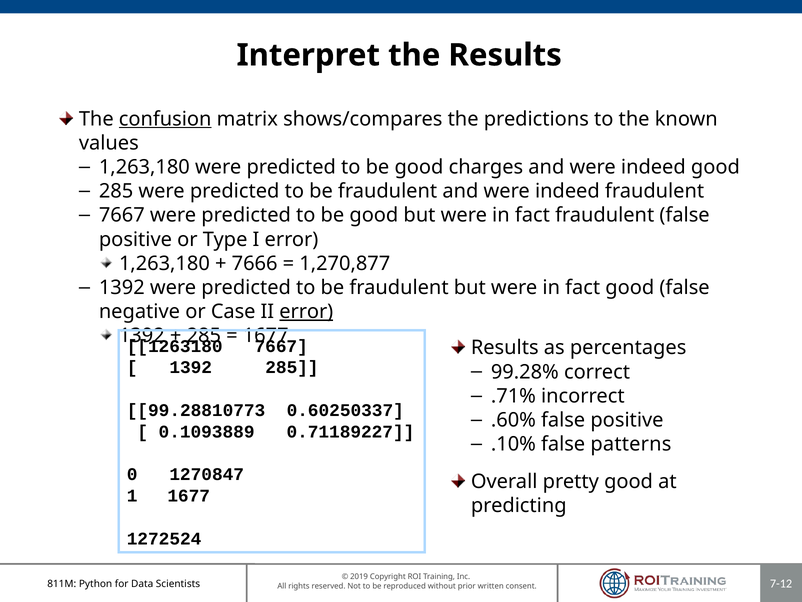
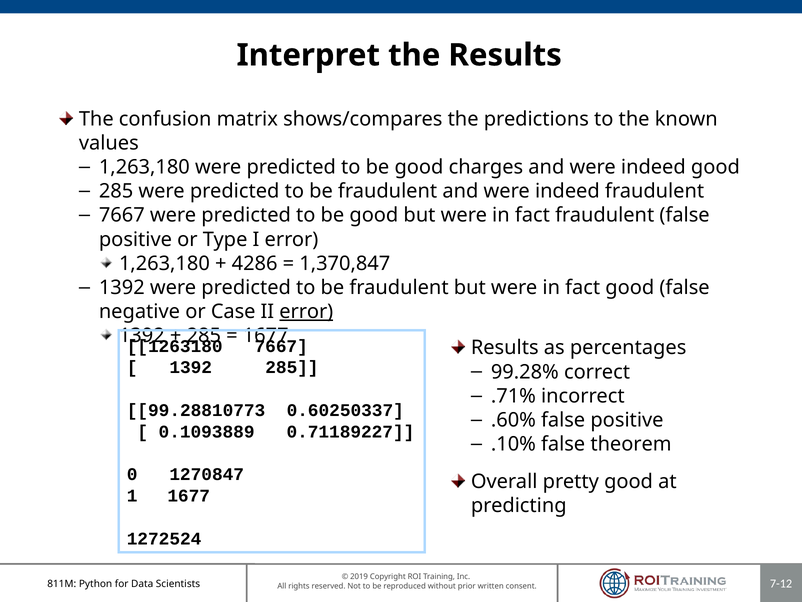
confusion underline: present -> none (165, 119)
7666: 7666 -> 4286 (255, 263)
1,270,877: 1,270,877 -> 1,370,847 (345, 263)
patterns: patterns -> theorem (631, 444)
